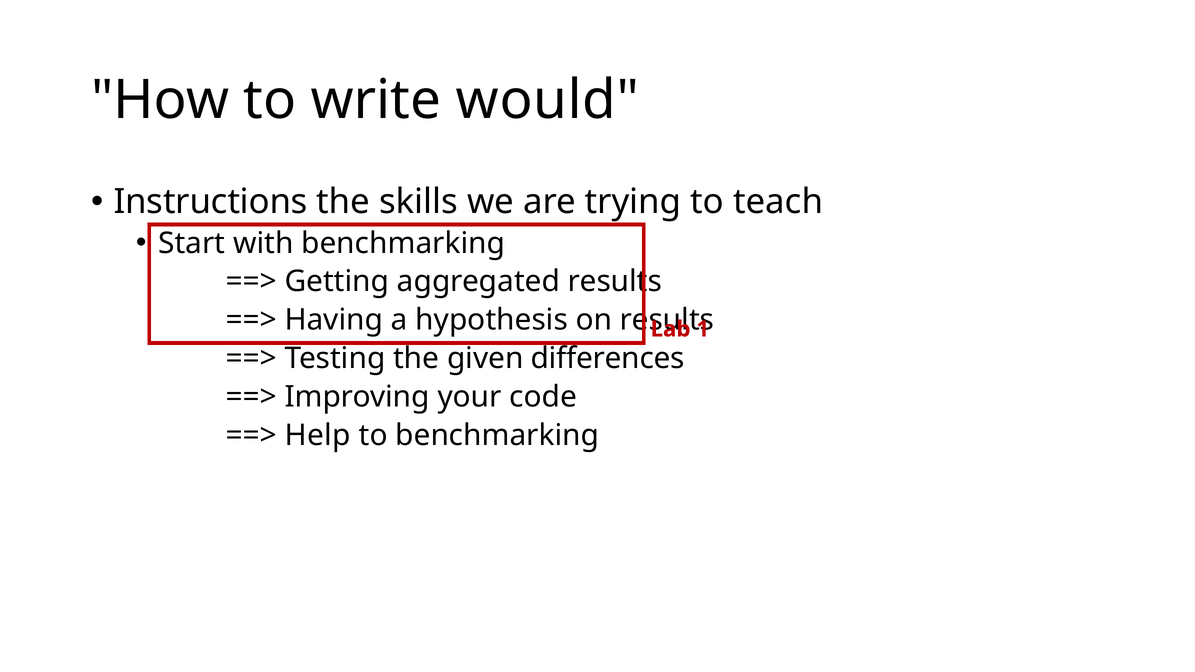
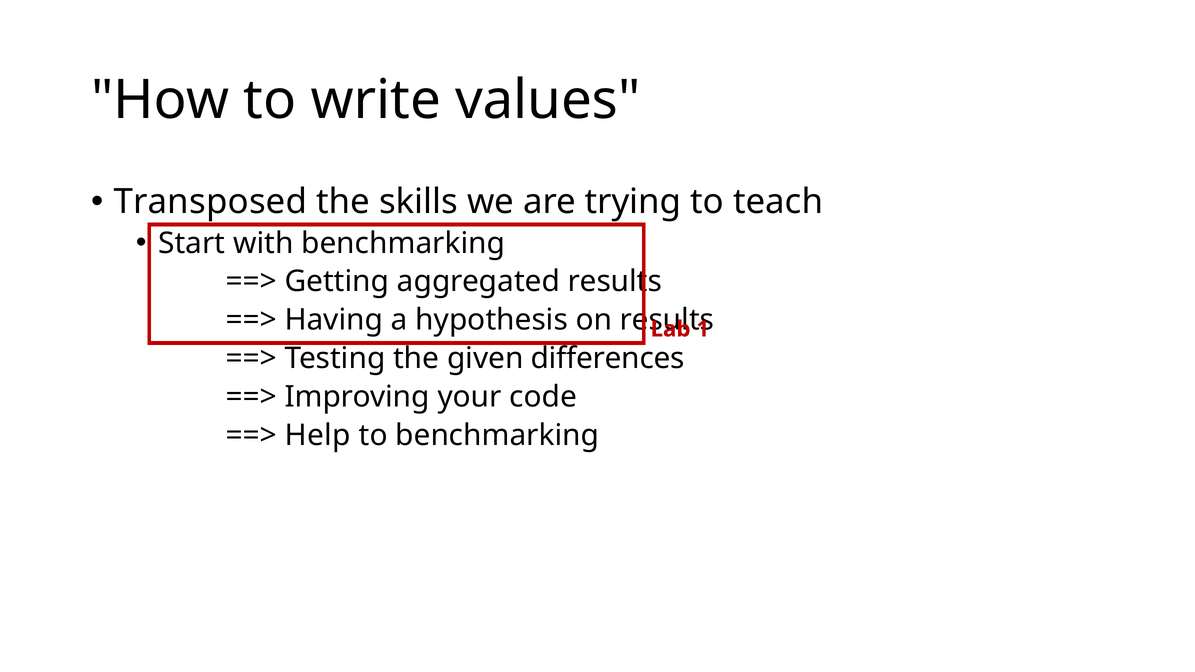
would: would -> values (548, 100)
Instructions: Instructions -> Transposed (210, 202)
